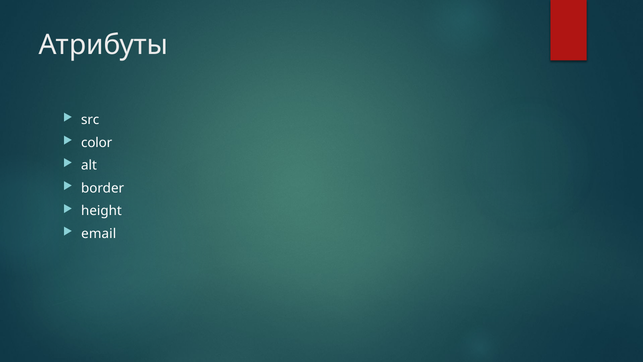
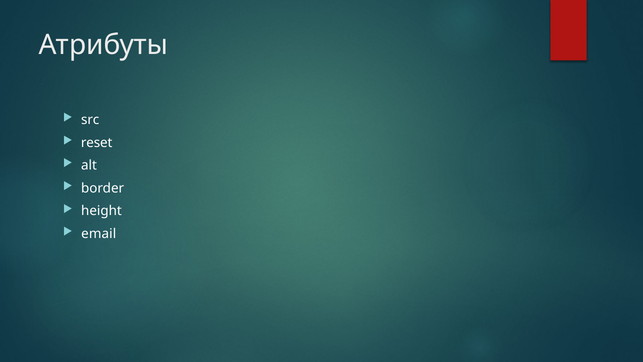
color: color -> reset (97, 142)
